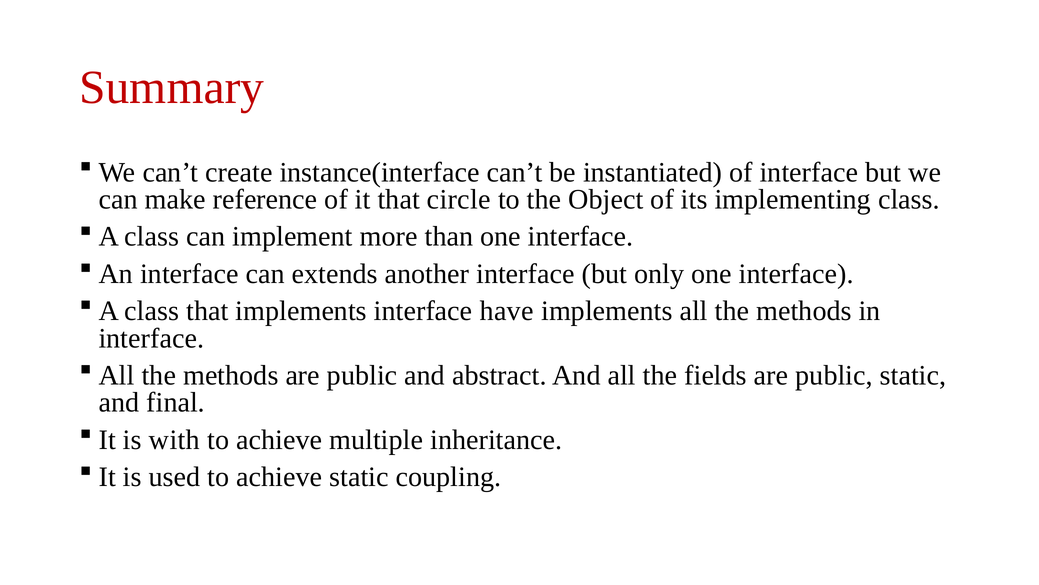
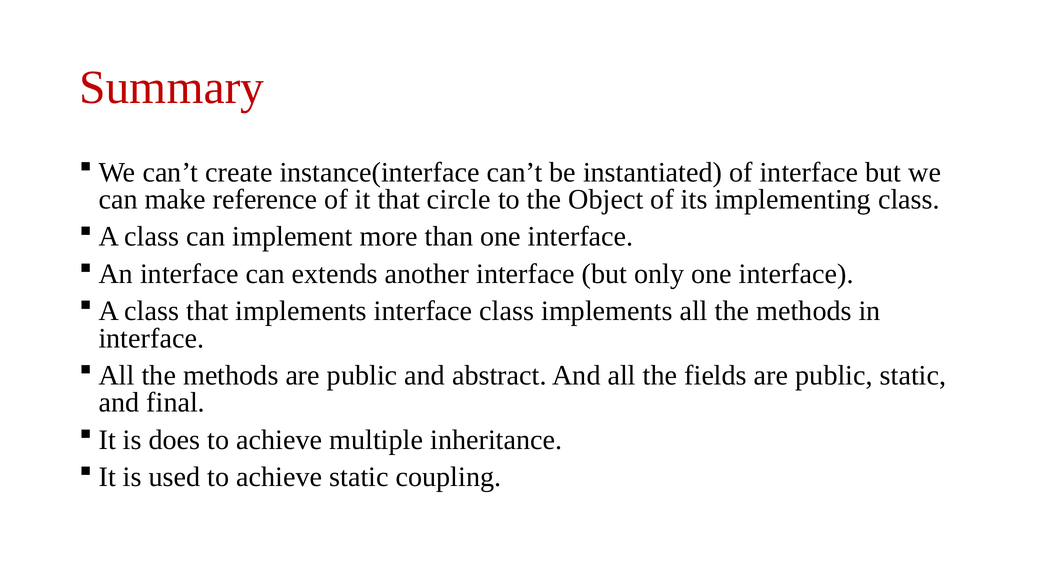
interface have: have -> class (507, 311)
with: with -> does (175, 439)
